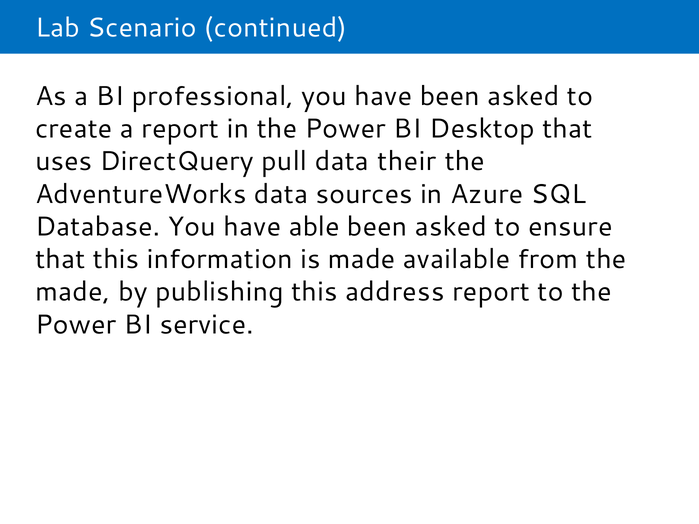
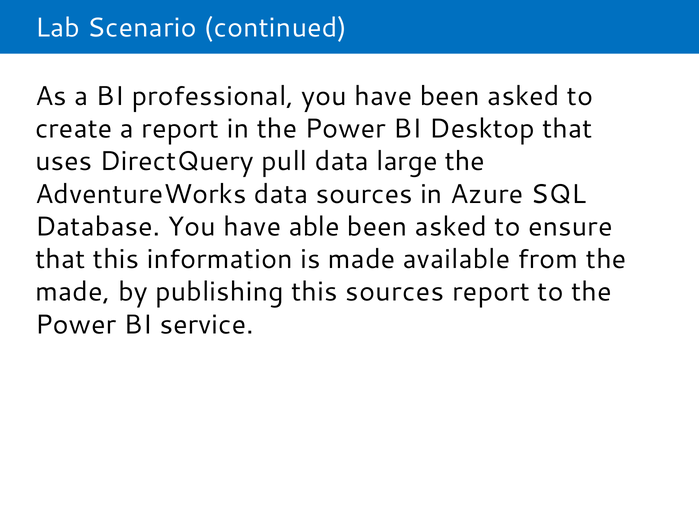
their: their -> large (407, 162)
this address: address -> sources (395, 292)
